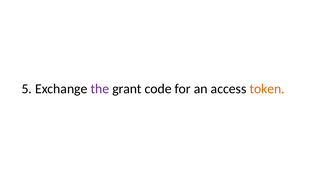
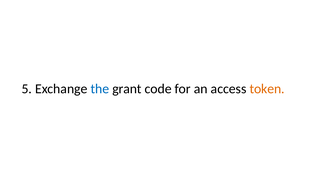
the colour: purple -> blue (100, 89)
